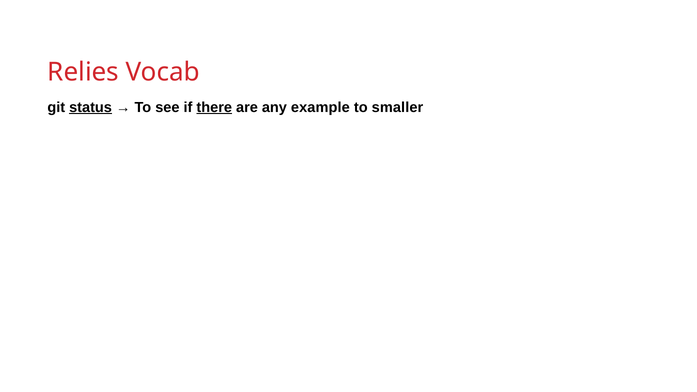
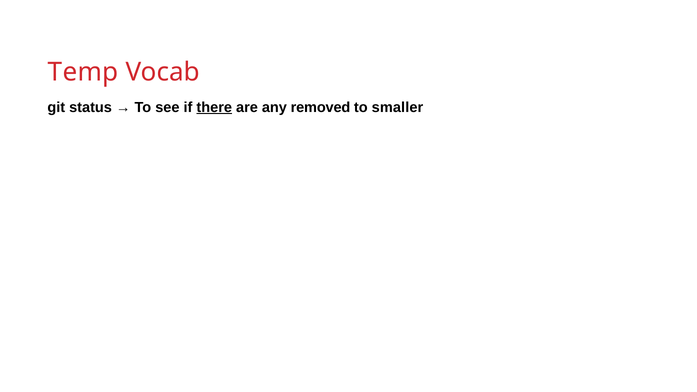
Relies: Relies -> Temp (83, 72)
status underline: present -> none (91, 107)
example: example -> removed (321, 107)
